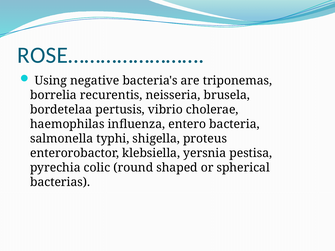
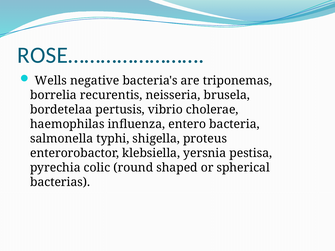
Using: Using -> Wells (51, 81)
